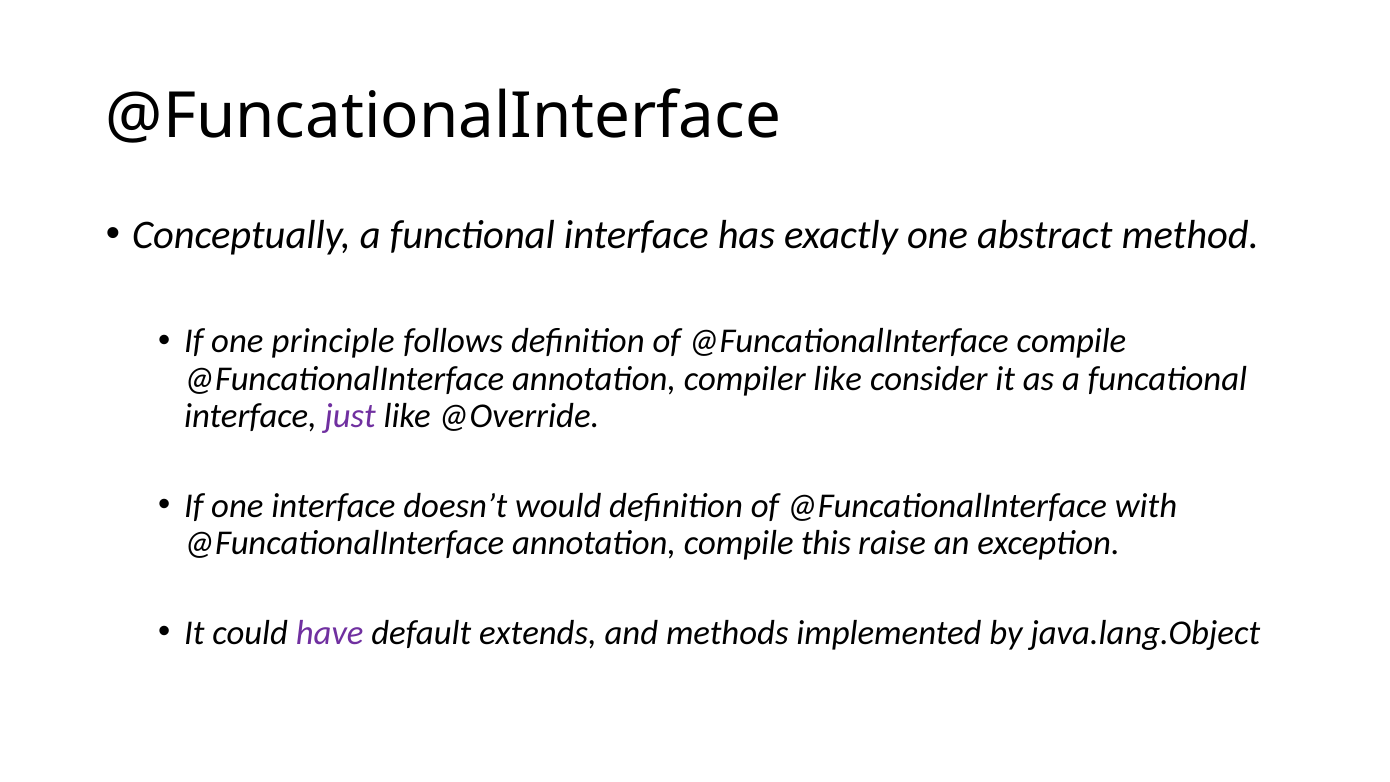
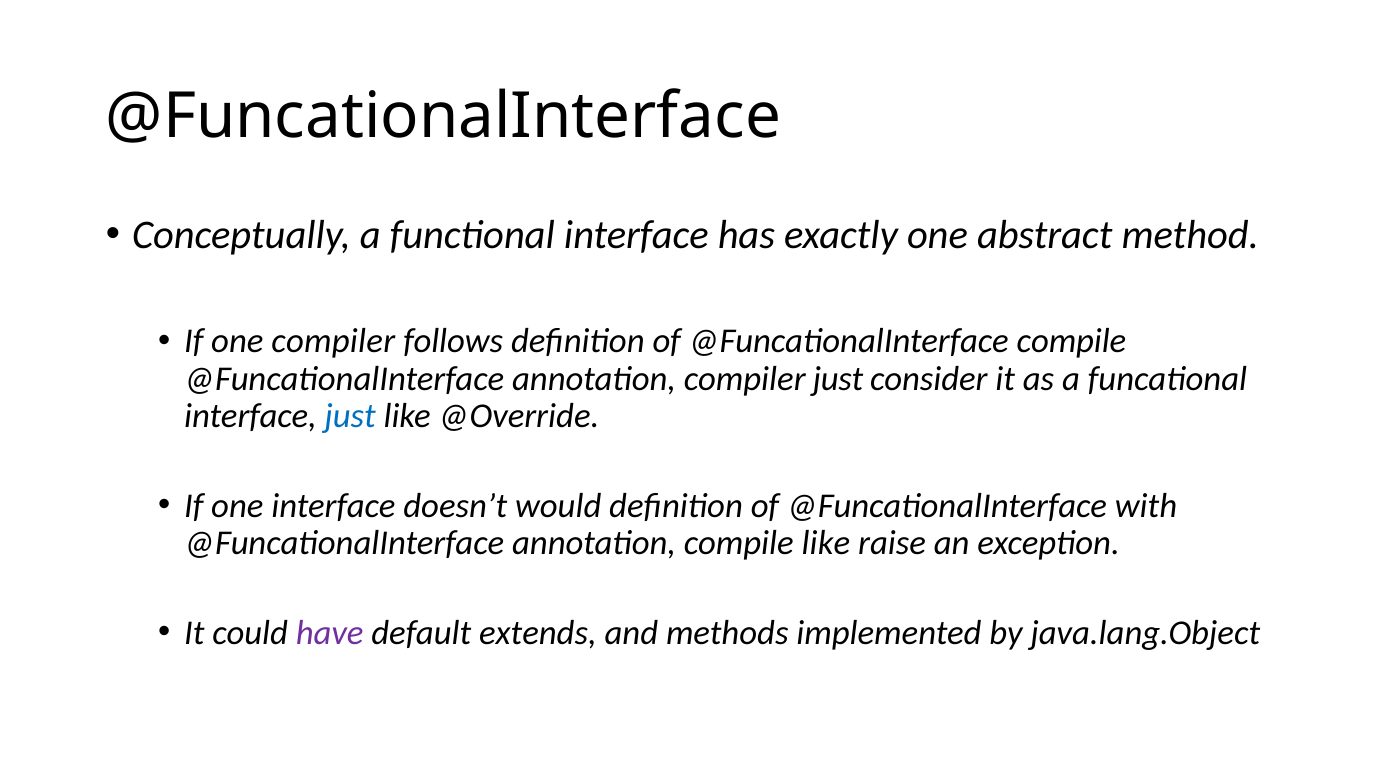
one principle: principle -> compiler (333, 341)
compiler like: like -> just (838, 379)
just colour: purple -> blue (350, 416)
compile this: this -> like (826, 543)
